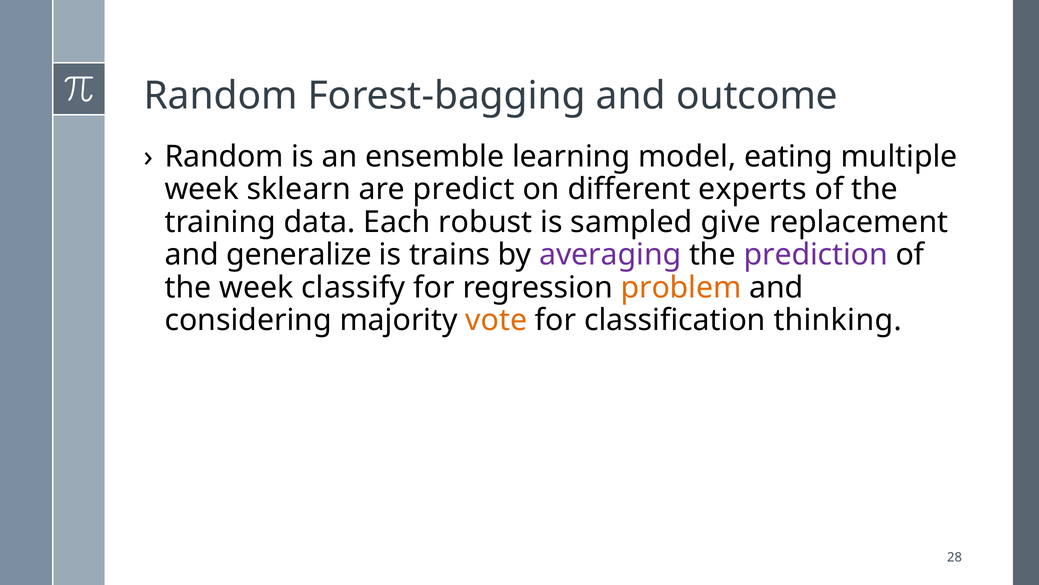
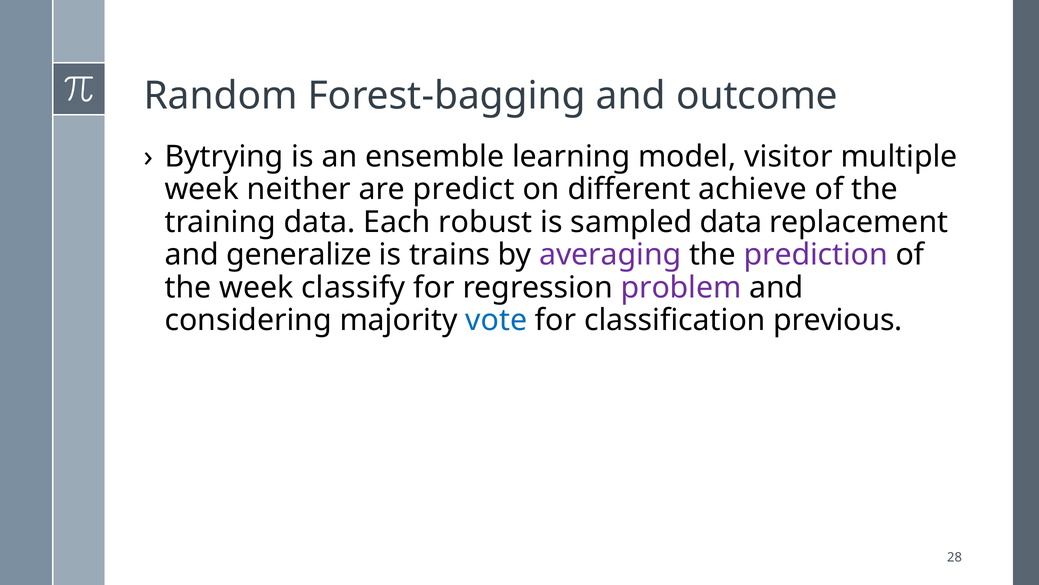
Random: Random -> Bytrying (224, 157)
eating: eating -> visitor (788, 157)
sklearn: sklearn -> neither (299, 189)
experts: experts -> achieve (753, 189)
sampled give: give -> data (731, 222)
problem colour: orange -> purple (681, 287)
vote colour: orange -> blue (496, 320)
thinking: thinking -> previous (838, 320)
